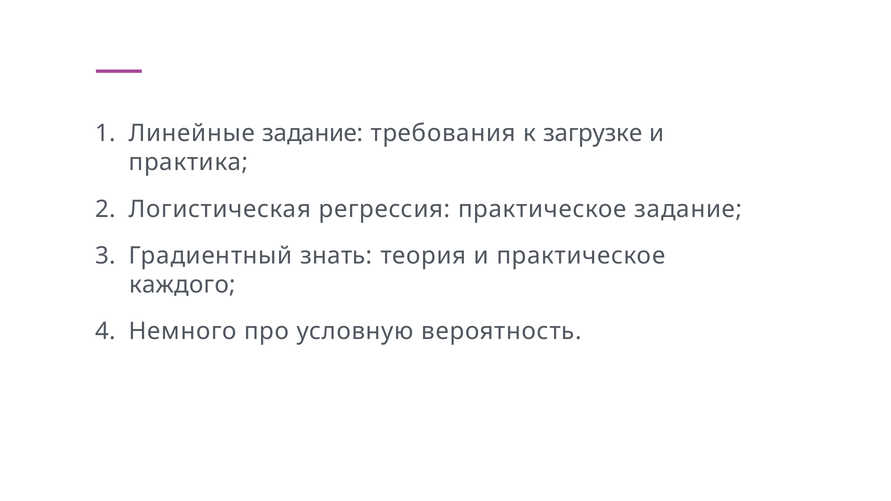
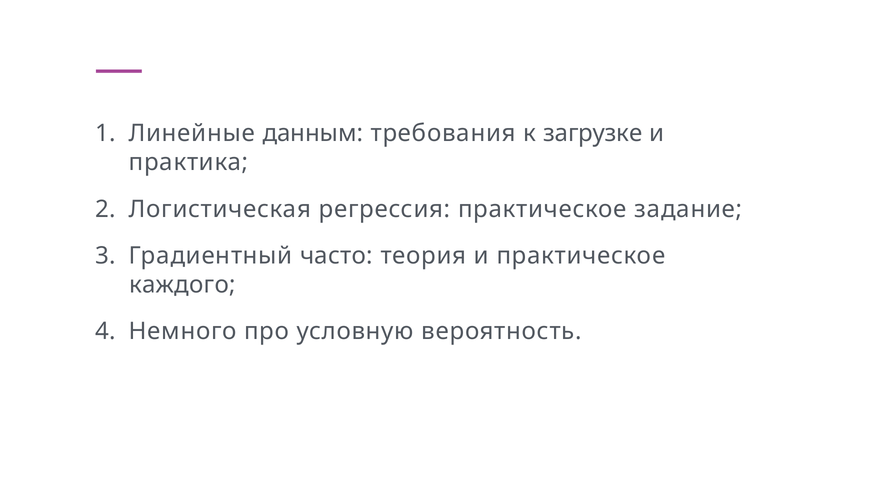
Линейные задание: задание -> данным (313, 134)
знать: знать -> часто (336, 256)
